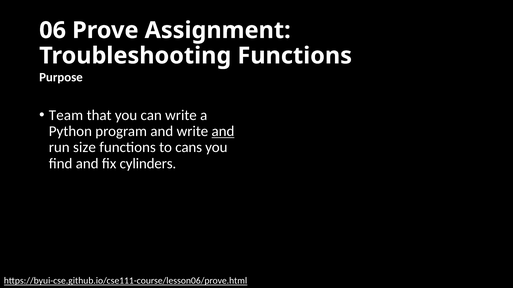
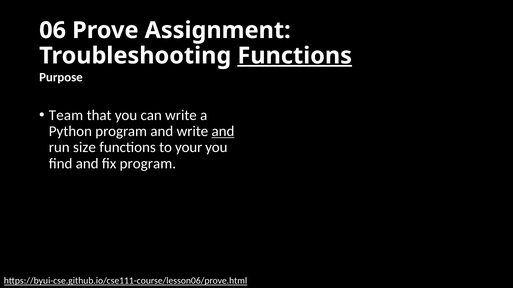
Functions underline: none -> present (295, 56)
cans: cans -> your (189, 148)
fix cylinders: cylinders -> program (148, 164)
